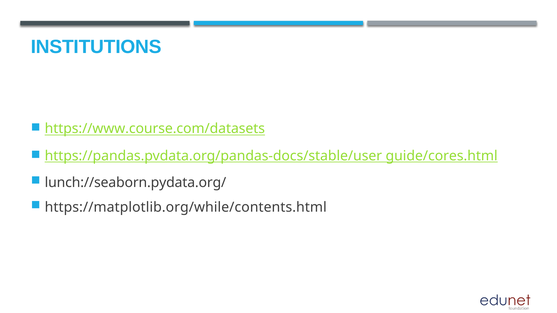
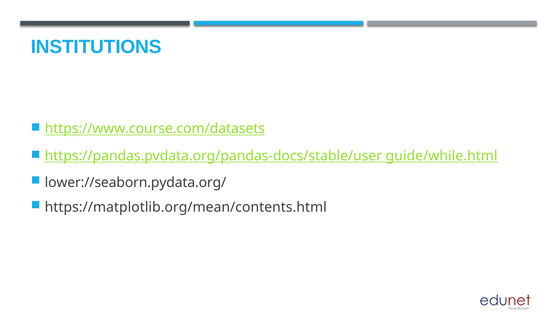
guide/cores.html: guide/cores.html -> guide/while.html (442, 156)
lunch://seaborn.pydata.org/: lunch://seaborn.pydata.org/ -> lower://seaborn.pydata.org/ (135, 183)
https://matplotlib.org/while/contents.html: https://matplotlib.org/while/contents.html -> https://matplotlib.org/mean/contents.html (186, 208)
